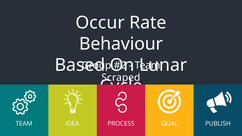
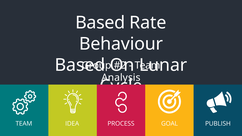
Occur: Occur -> Based (100, 23)
Scraped: Scraped -> Analysis (121, 78)
